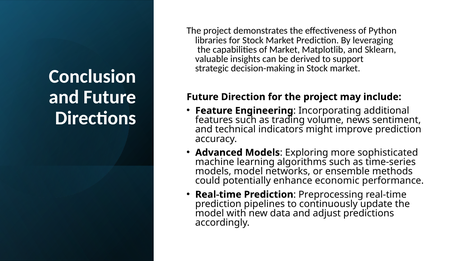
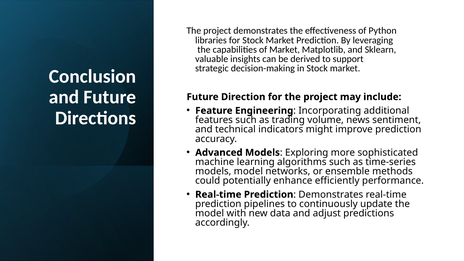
economic: economic -> efficiently (337, 181)
Preprocessing: Preprocessing -> Demonstrates (331, 195)
